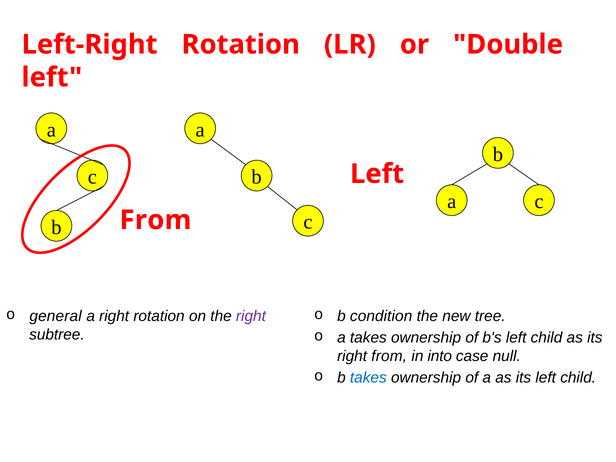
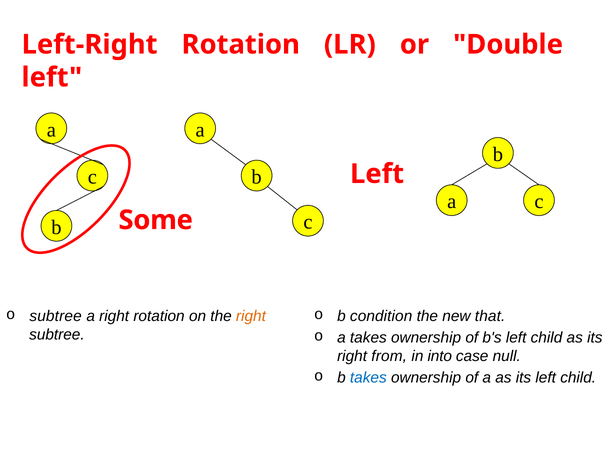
From: From -> Some (156, 220)
general: general -> subtree (56, 316)
right colour: purple -> orange (251, 316)
tree: tree -> that (490, 316)
